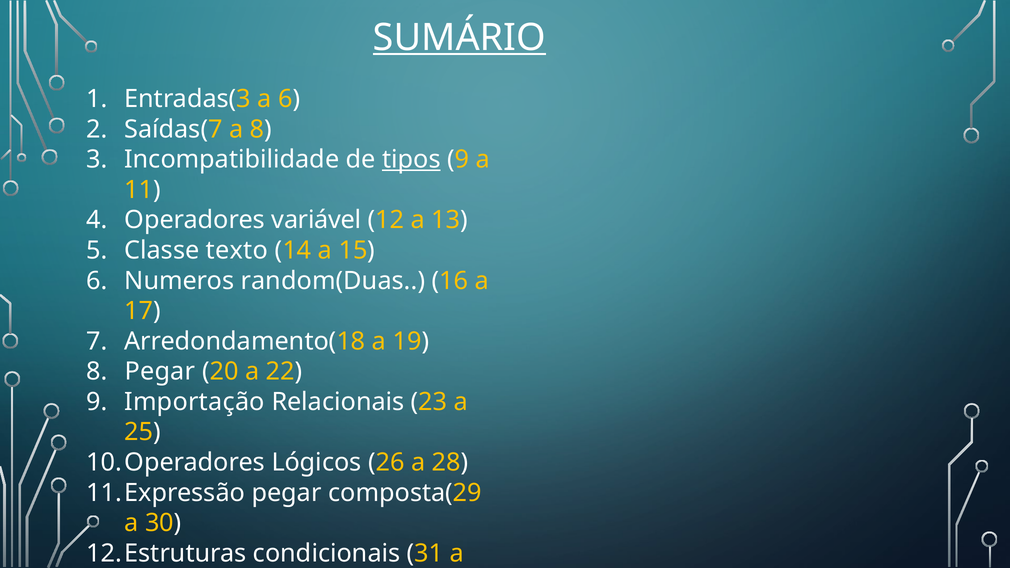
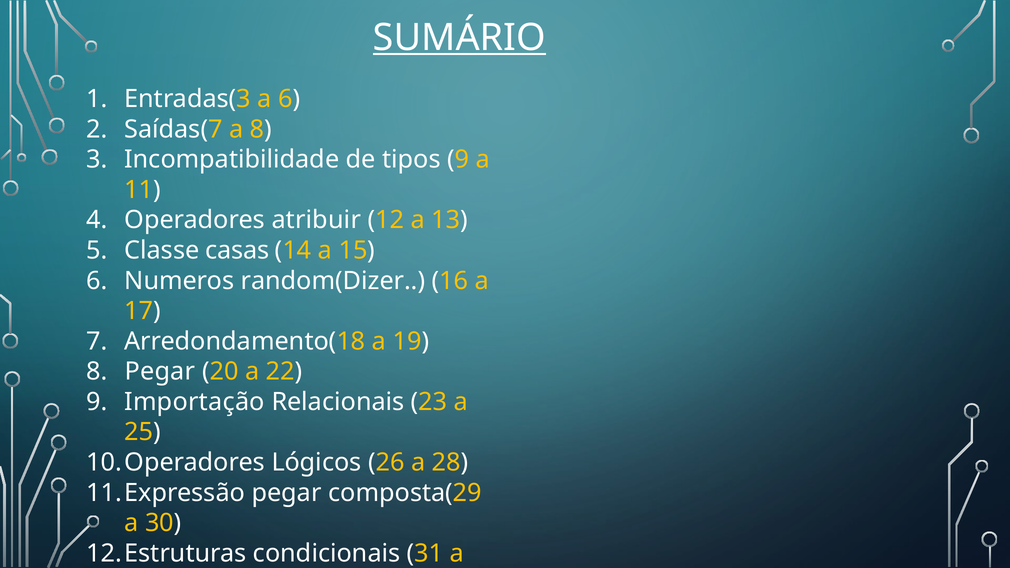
tipos underline: present -> none (411, 160)
variável: variável -> atribuir (316, 220)
texto: texto -> casas (237, 250)
random(Duas: random(Duas -> random(Dizer (333, 281)
